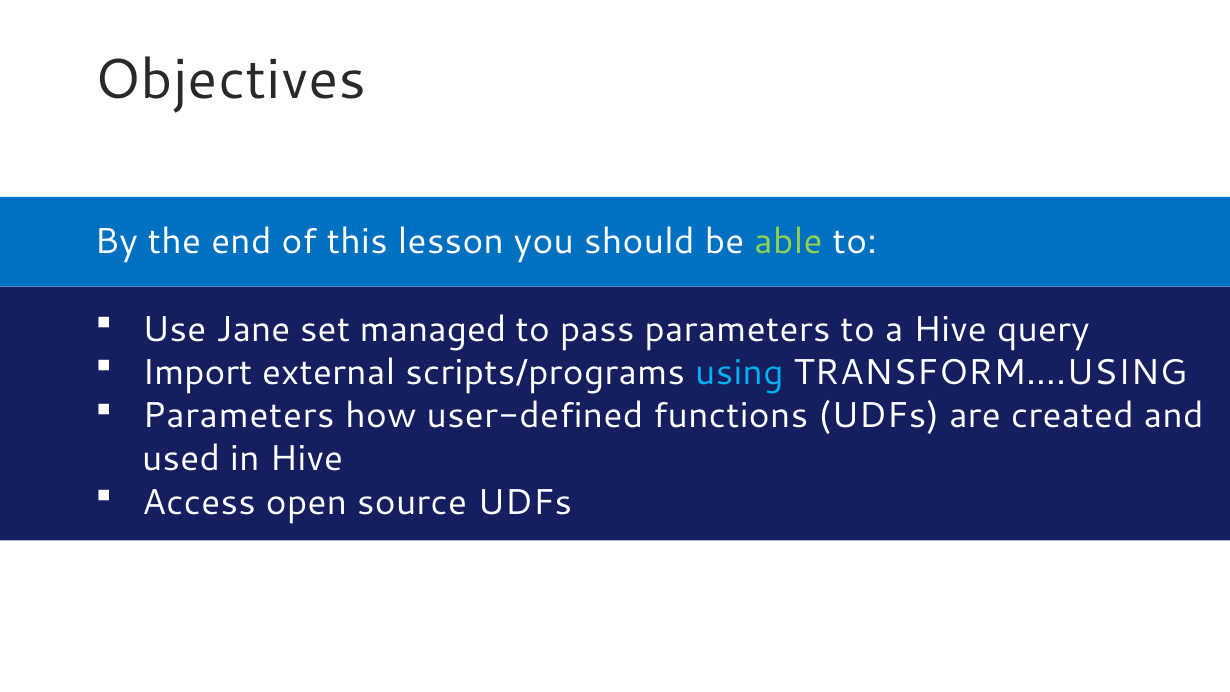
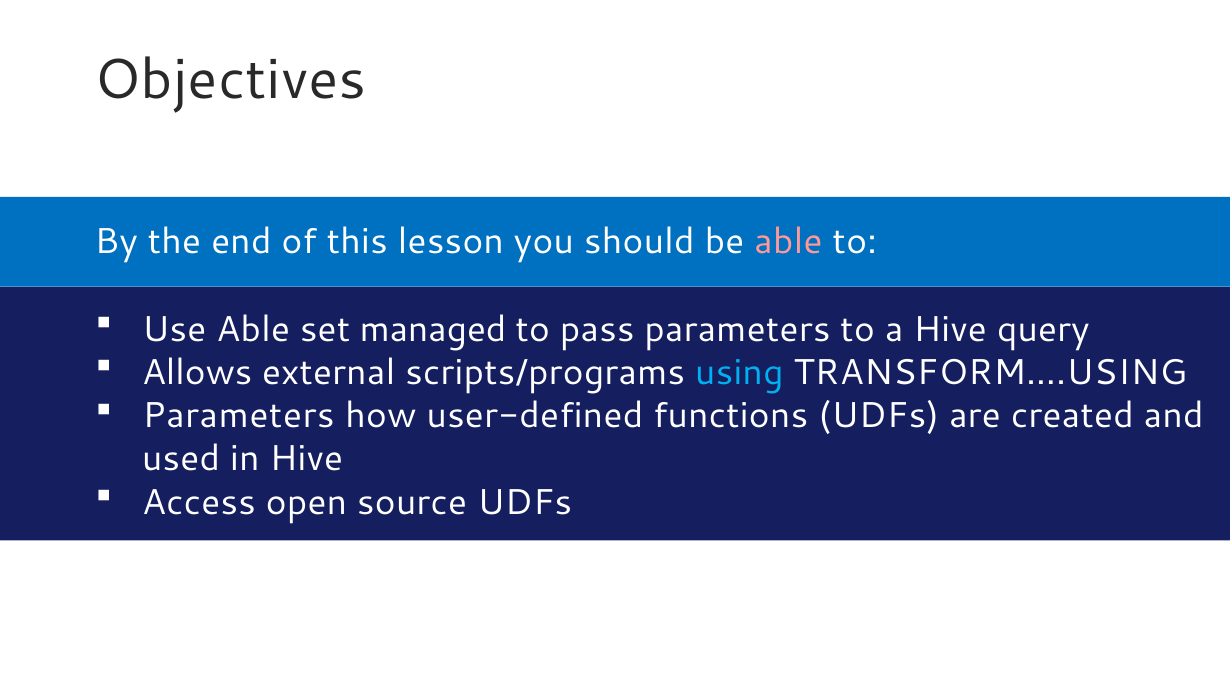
able colour: light green -> pink (788, 242)
Use Jane: Jane -> Able (253, 330)
Import: Import -> Allows (197, 373)
